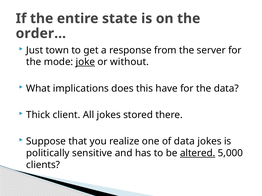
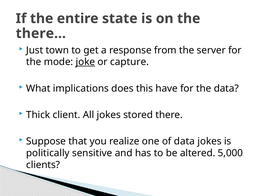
order…: order… -> there… (41, 34)
without: without -> capture (130, 62)
altered underline: present -> none (198, 153)
